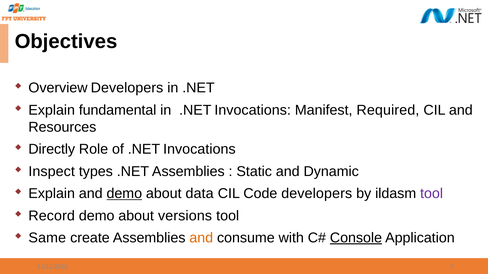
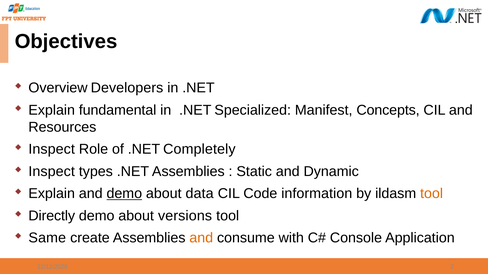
in .NET Invocations: Invocations -> Specialized (253, 110)
Required: Required -> Concepts (388, 110)
Directly: Directly -> Inspect (52, 150)
of .NET Invocations: Invocations -> Completely (199, 150)
Code developers: developers -> information (317, 194)
tool colour: purple -> orange (432, 194)
Record: Record -> Directly (52, 216)
Console underline: present -> none (356, 238)
